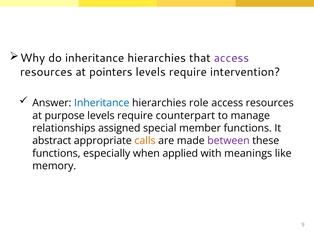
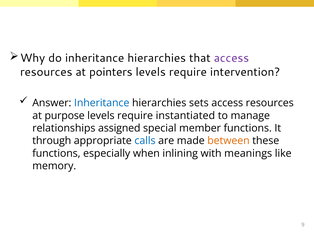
role: role -> sets (199, 103)
counterpart: counterpart -> instantiated (185, 115)
abstract: abstract -> through (52, 140)
calls colour: orange -> blue (145, 140)
between colour: purple -> orange (228, 140)
applied: applied -> inlining (180, 153)
